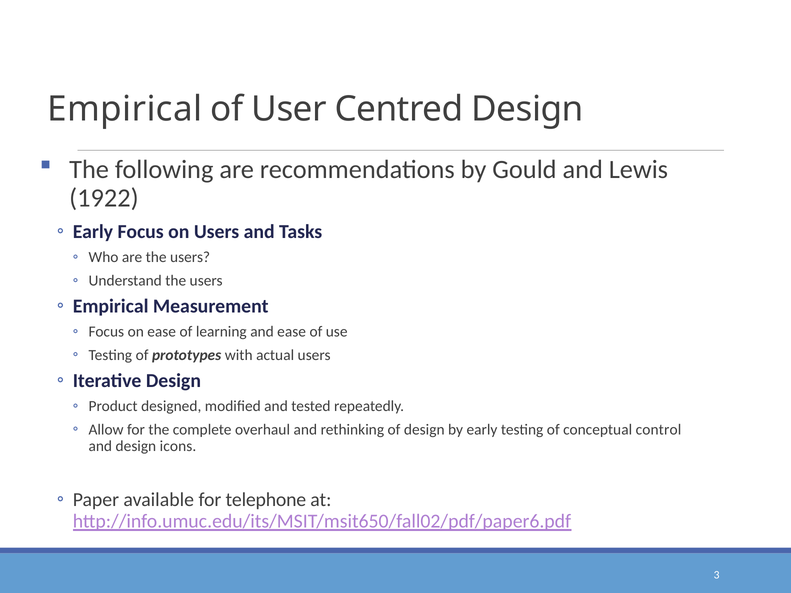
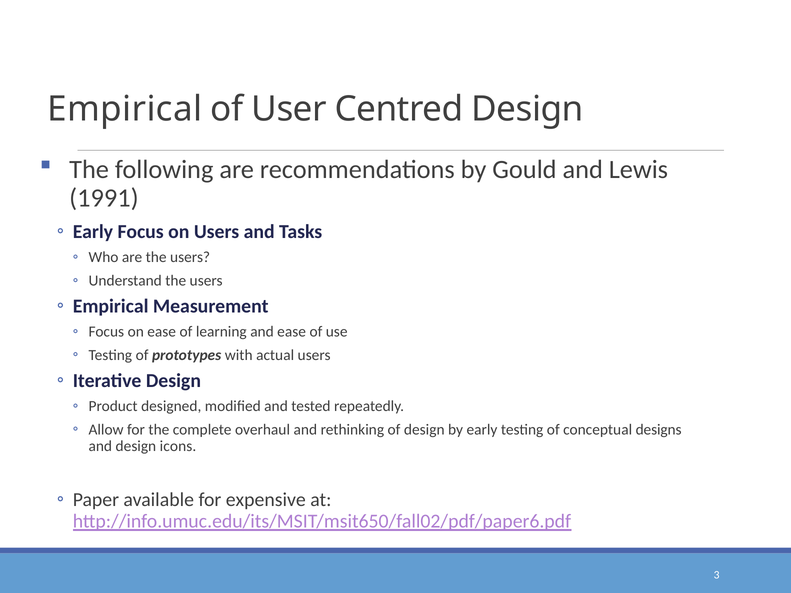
1922: 1922 -> 1991 (104, 198)
control: control -> designs (659, 430)
telephone: telephone -> expensive (266, 500)
